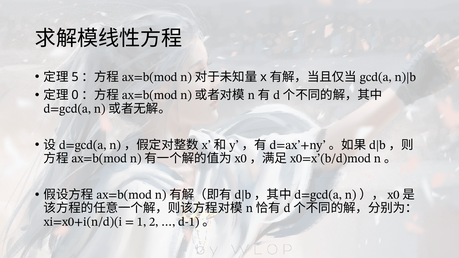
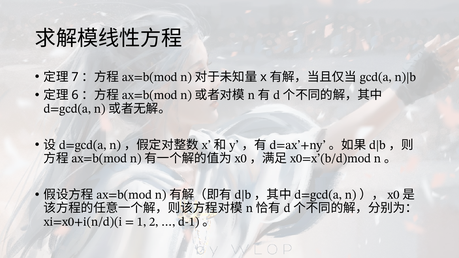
5: 5 -> 7 (75, 77)
0: 0 -> 6 (75, 95)
